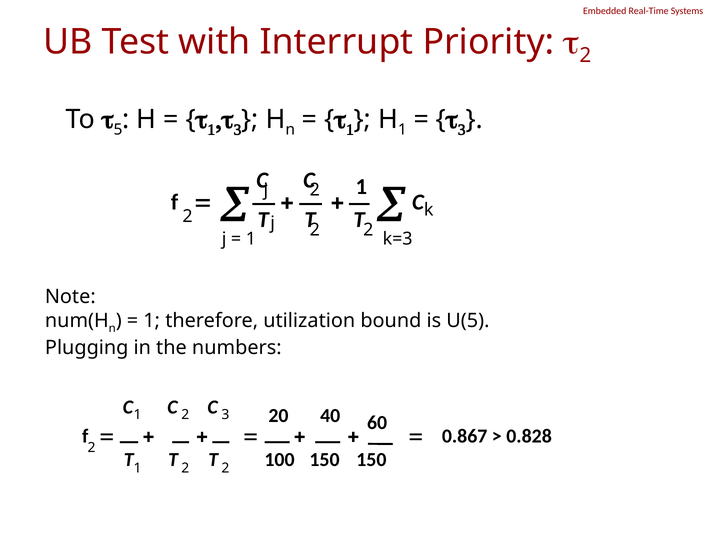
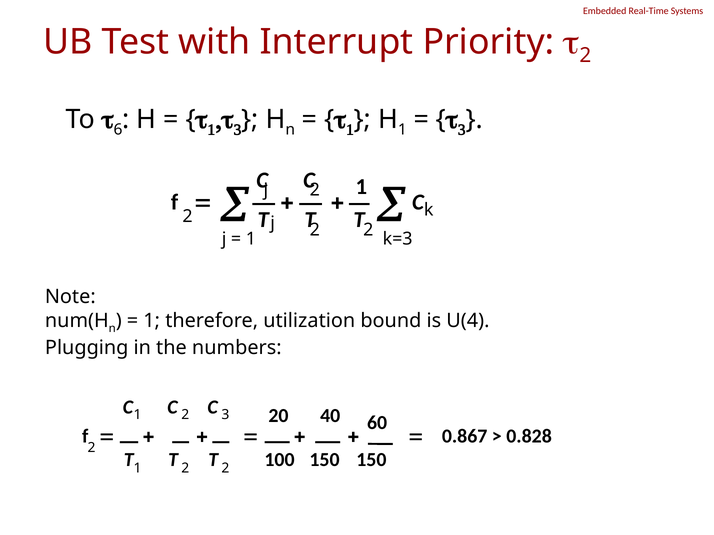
5: 5 -> 6 (118, 130)
U(5: U(5 -> U(4 (468, 321)
